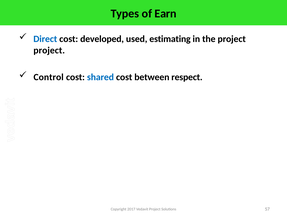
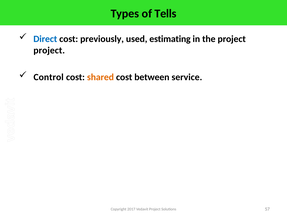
Earn: Earn -> Tells (166, 14)
developed: developed -> previously (102, 39)
shared colour: blue -> orange (100, 77)
respect: respect -> service (187, 77)
